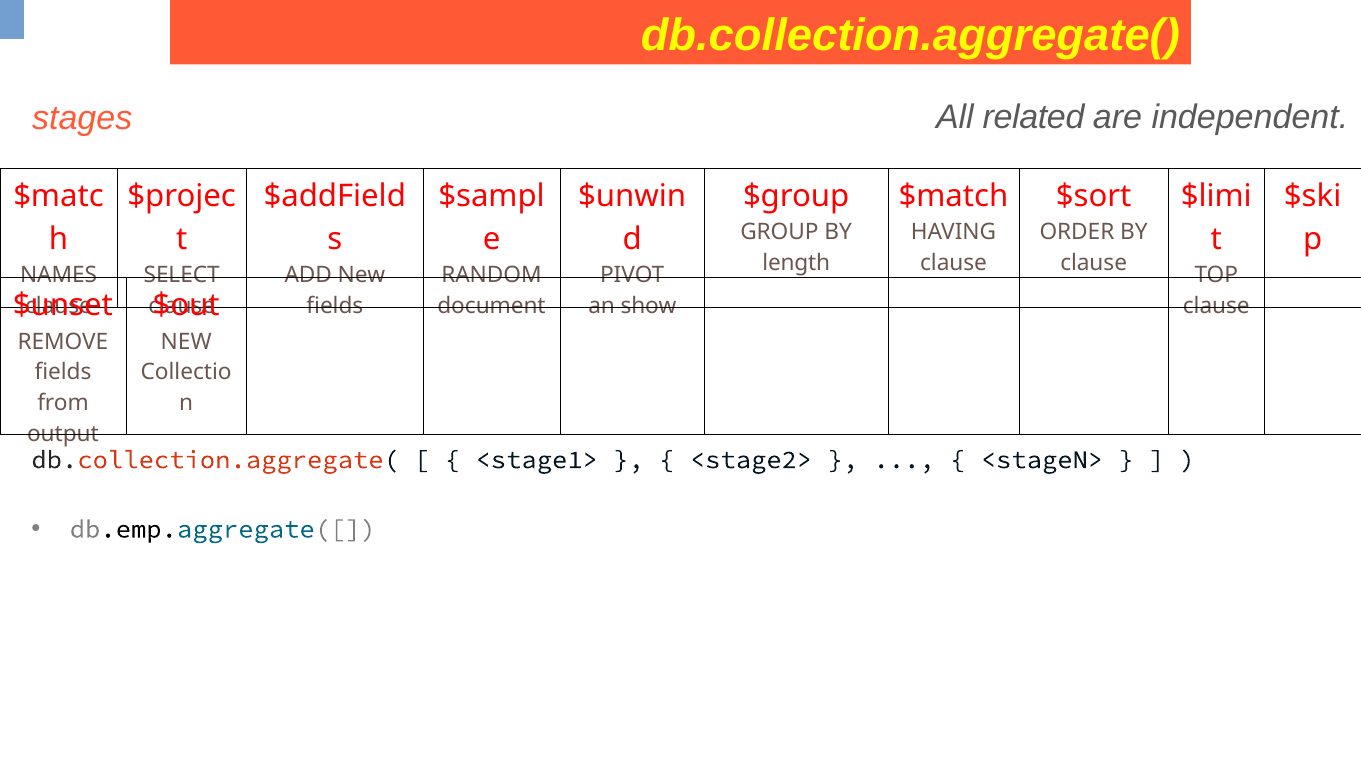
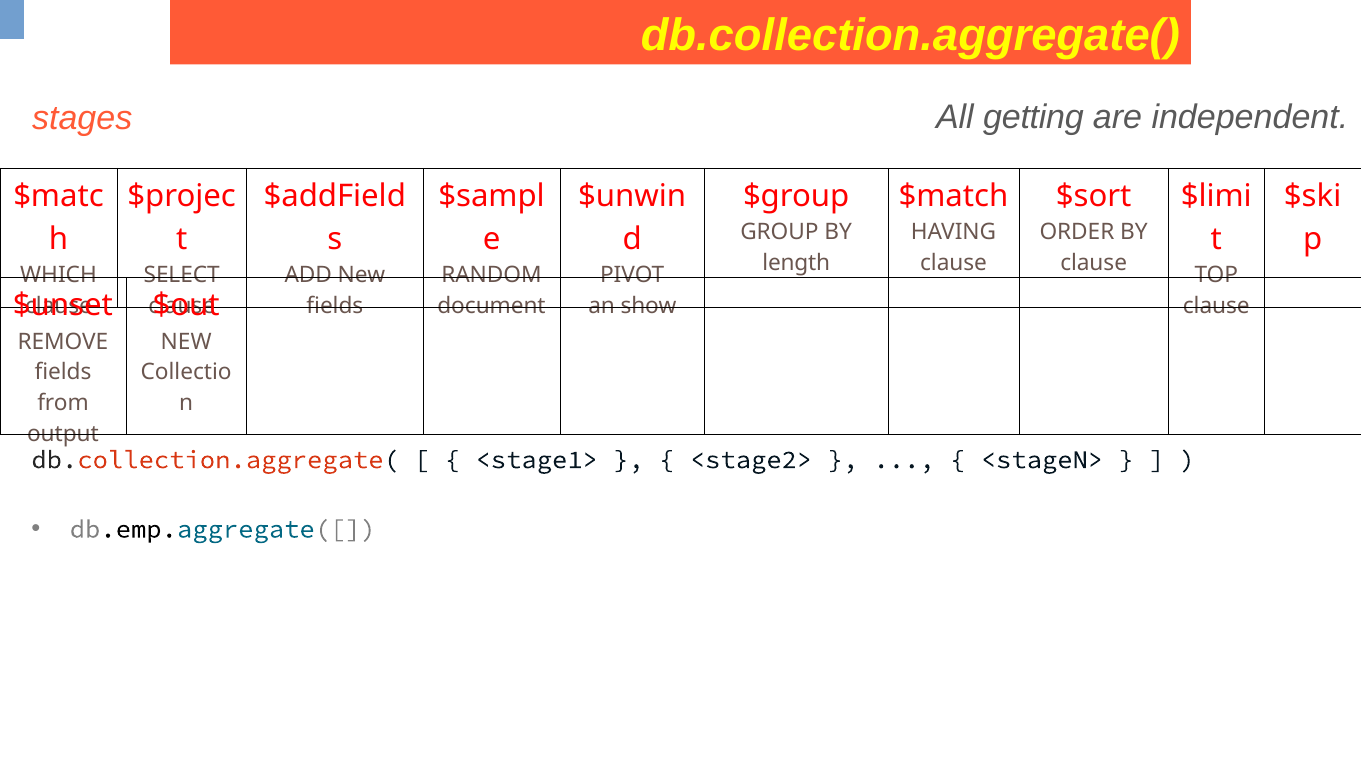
related: related -> getting (1033, 118)
NAMES: NAMES -> WHICH (58, 275)
